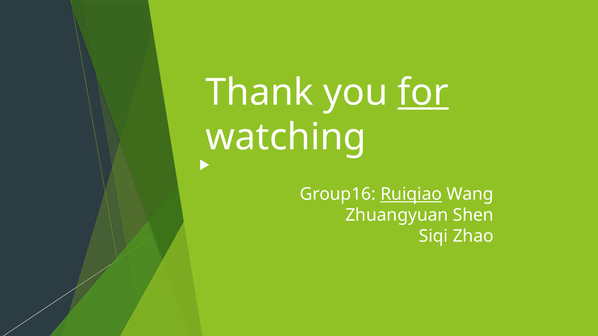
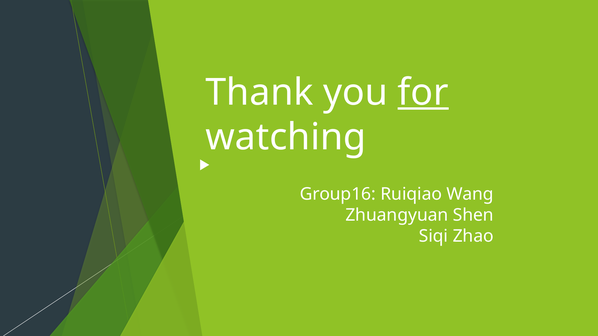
Ruiqiao underline: present -> none (411, 194)
